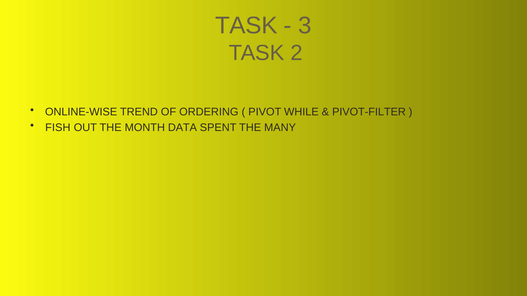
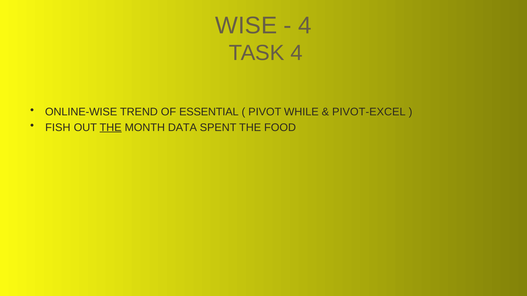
TASK: TASK -> WISE (246, 26)
3: 3 -> 4 (305, 26)
TASK 2: 2 -> 4 (297, 53)
ORDERING: ORDERING -> ESSENTIAL (209, 112)
PIVOT-FILTER: PIVOT-FILTER -> PIVOT-EXCEL (369, 112)
THE underline: none -> present (111, 128)
MANY: MANY -> FOOD (280, 128)
